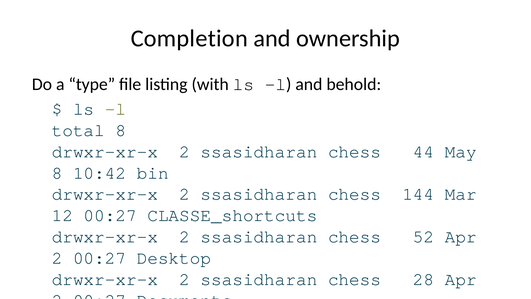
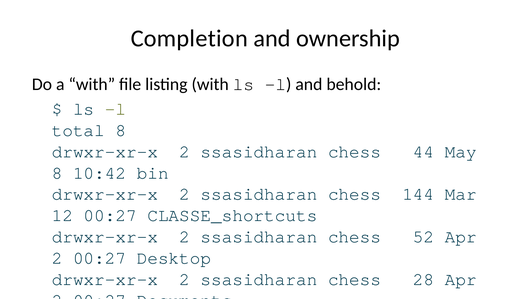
a type: type -> with (92, 84)
